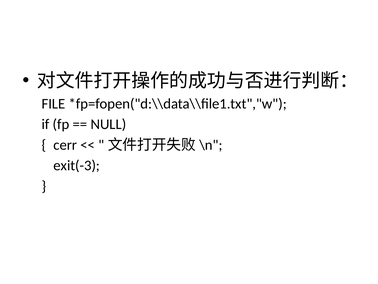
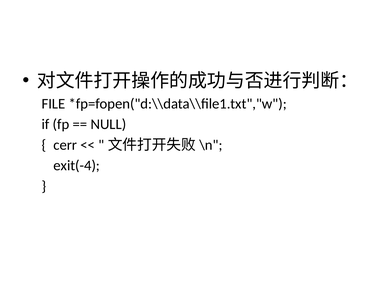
exit(-3: exit(-3 -> exit(-4 (77, 165)
